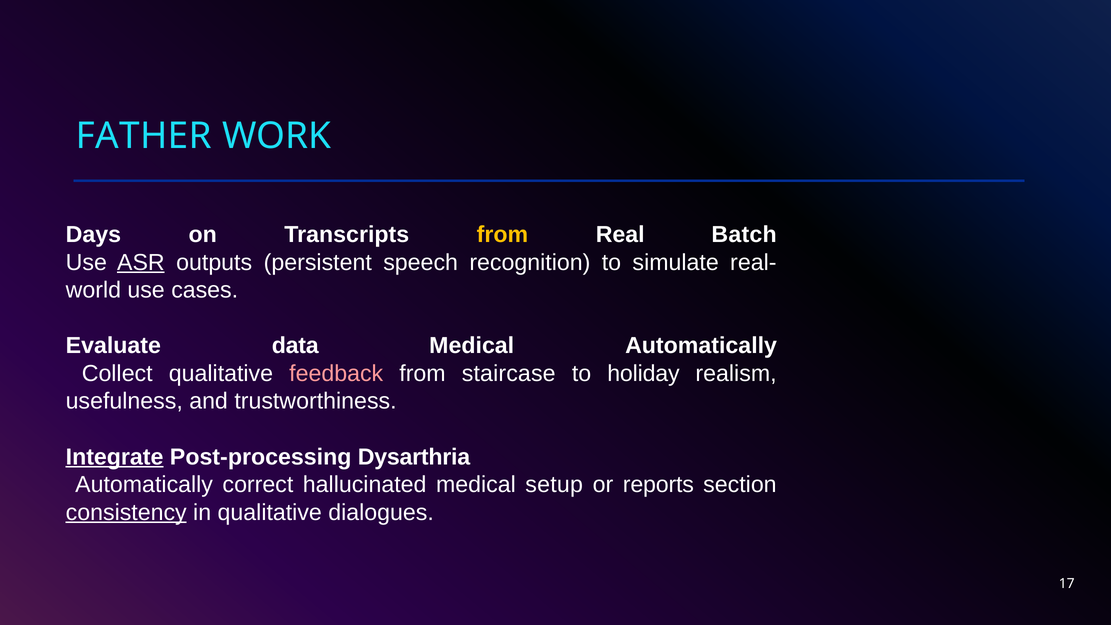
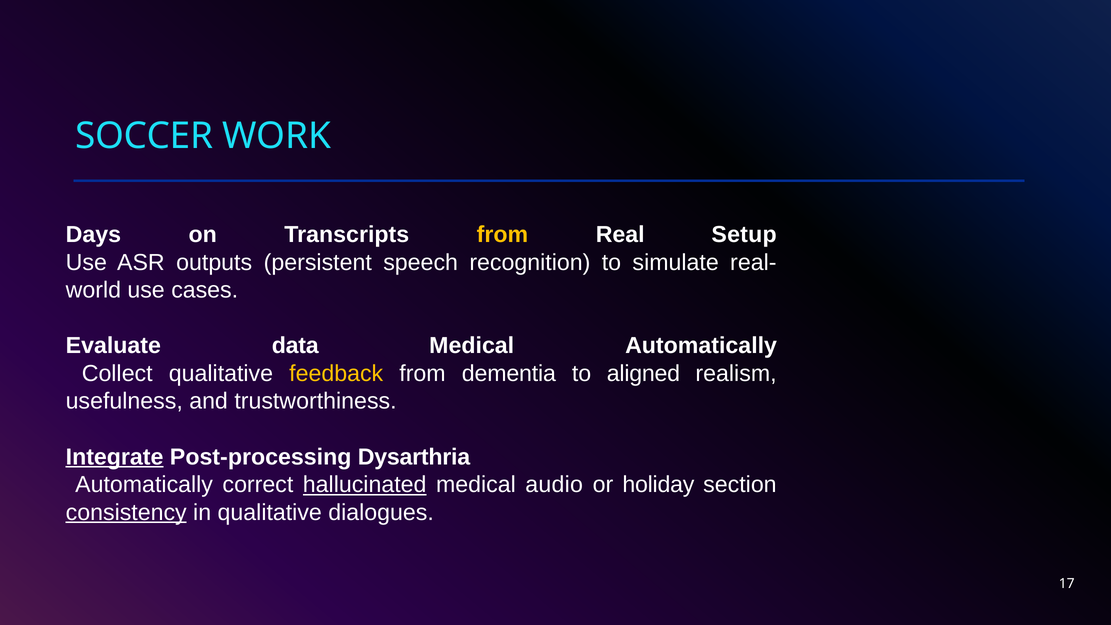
FATHER: FATHER -> SOCCER (144, 136)
Batch: Batch -> Setup (744, 235)
ASR underline: present -> none (141, 262)
feedback colour: pink -> yellow (336, 373)
staircase: staircase -> dementia (509, 373)
holiday: holiday -> aligned (643, 373)
hallucinated underline: none -> present (365, 485)
setup: setup -> audio (554, 485)
reports: reports -> holiday (658, 485)
